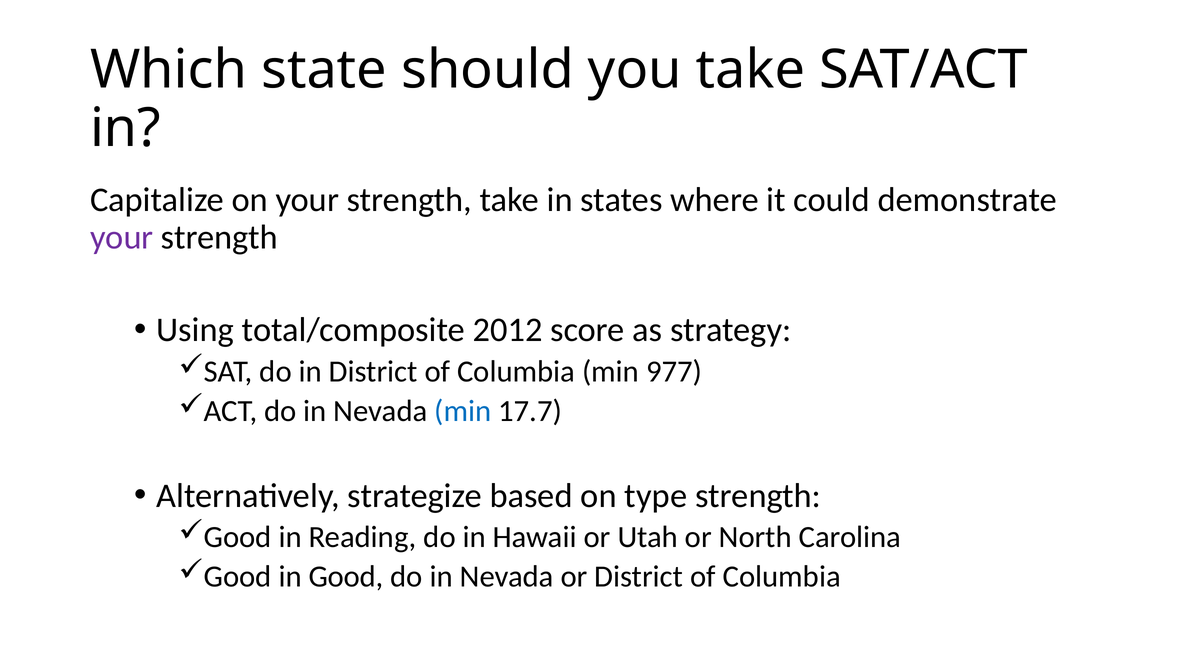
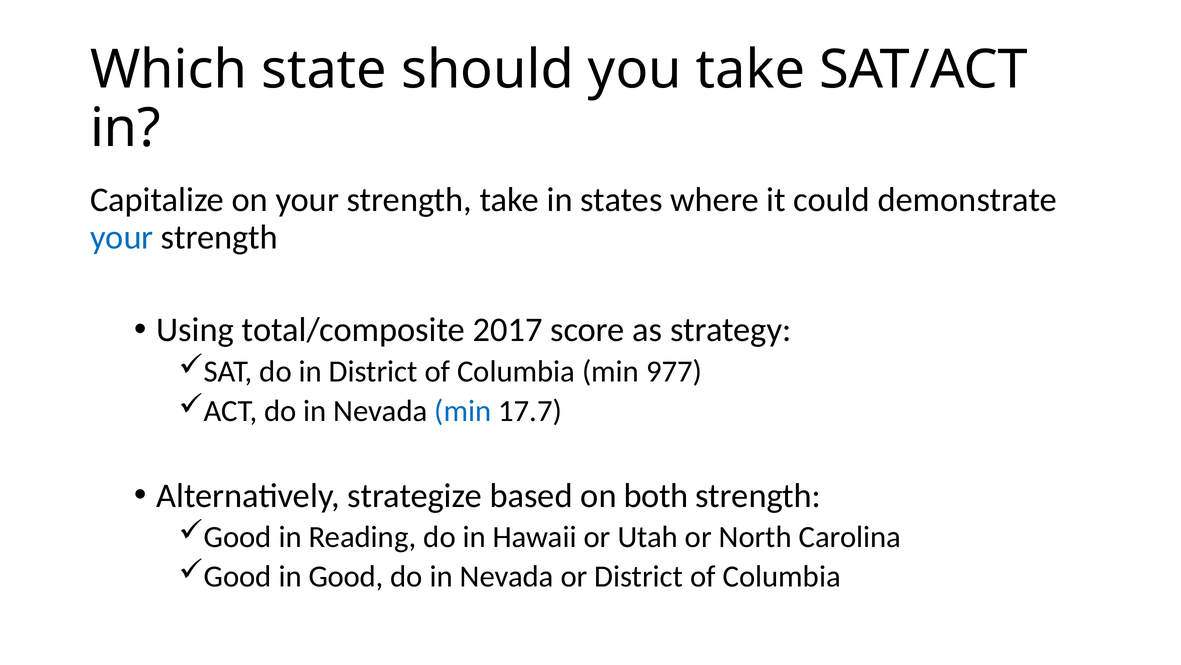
your colour: purple -> blue (122, 237)
2012: 2012 -> 2017 (508, 330)
type: type -> both (656, 495)
